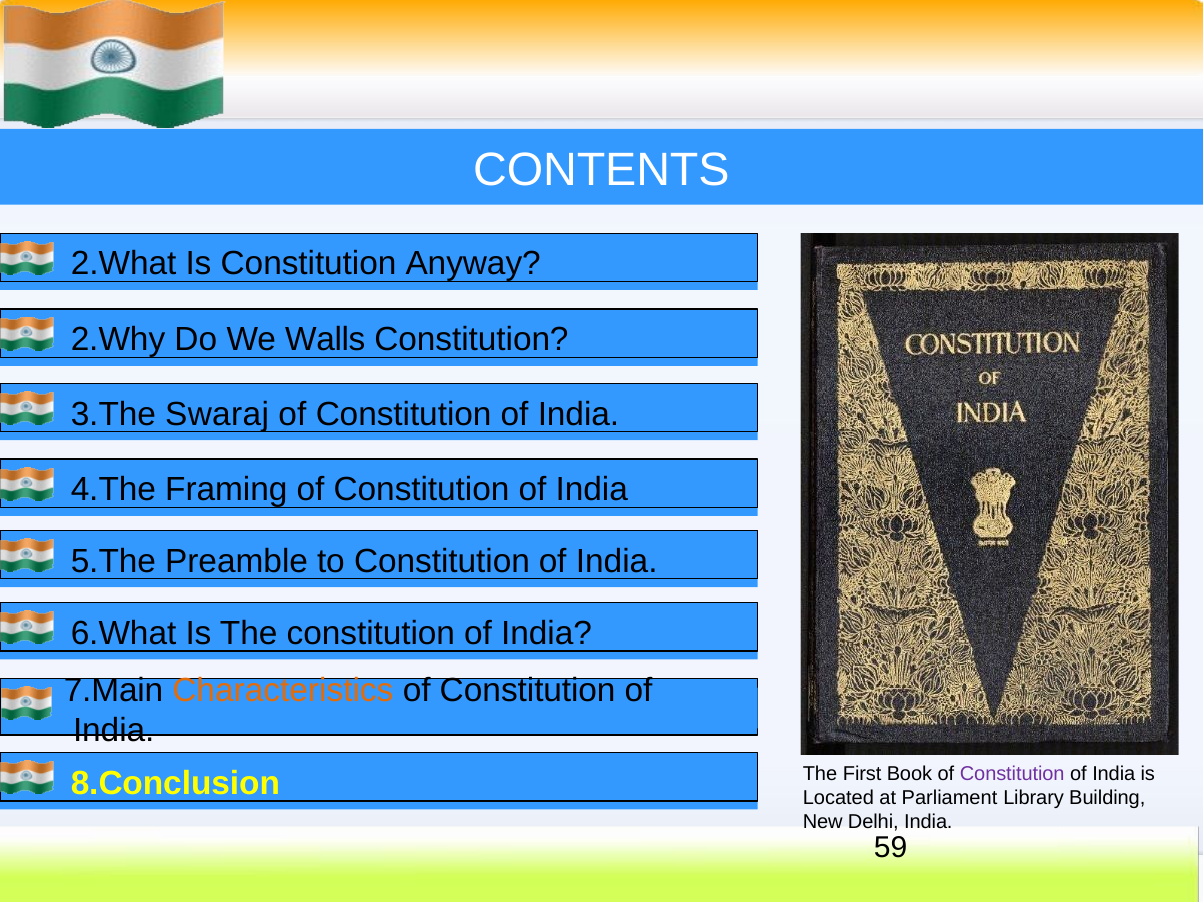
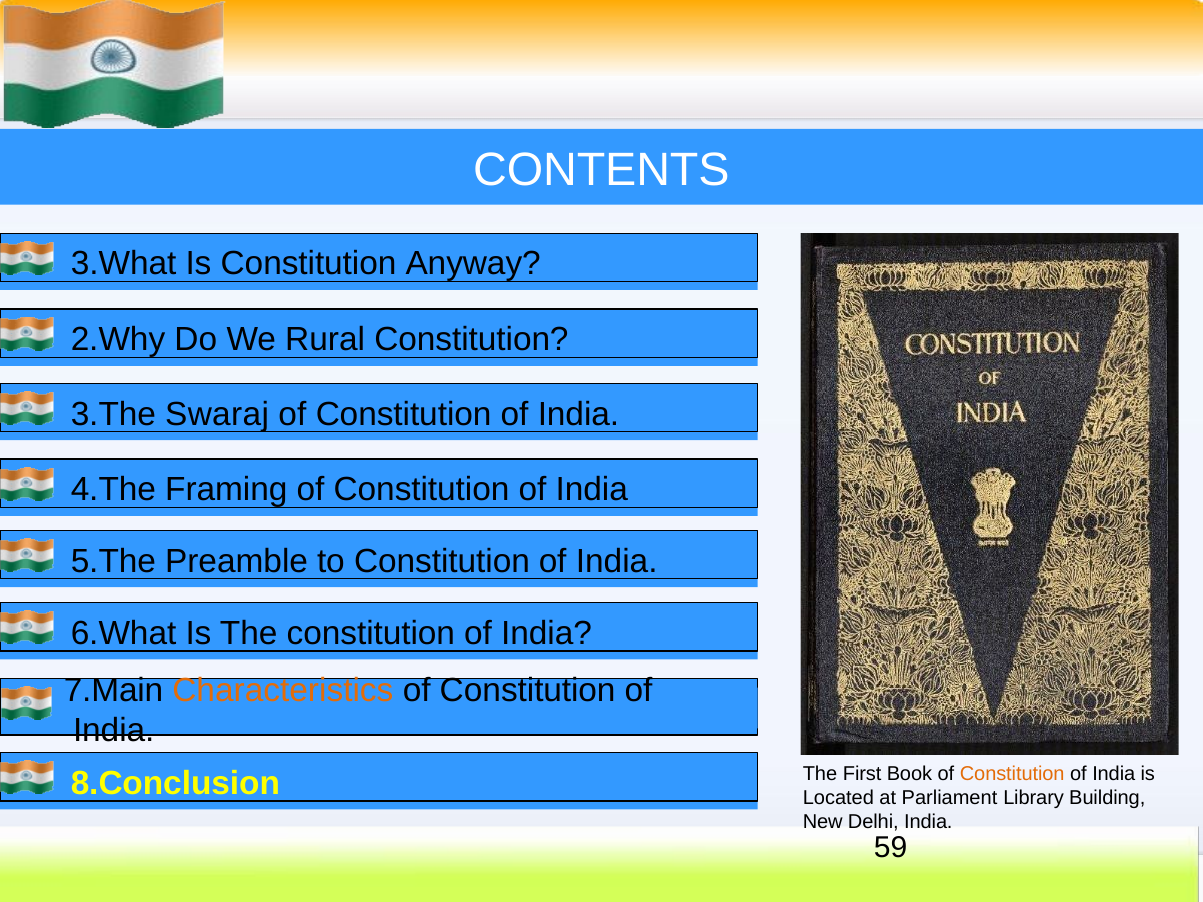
2.What: 2.What -> 3.What (124, 264)
Walls: Walls -> Rural (325, 340)
Constitution colour: purple -> orange (1012, 774)
